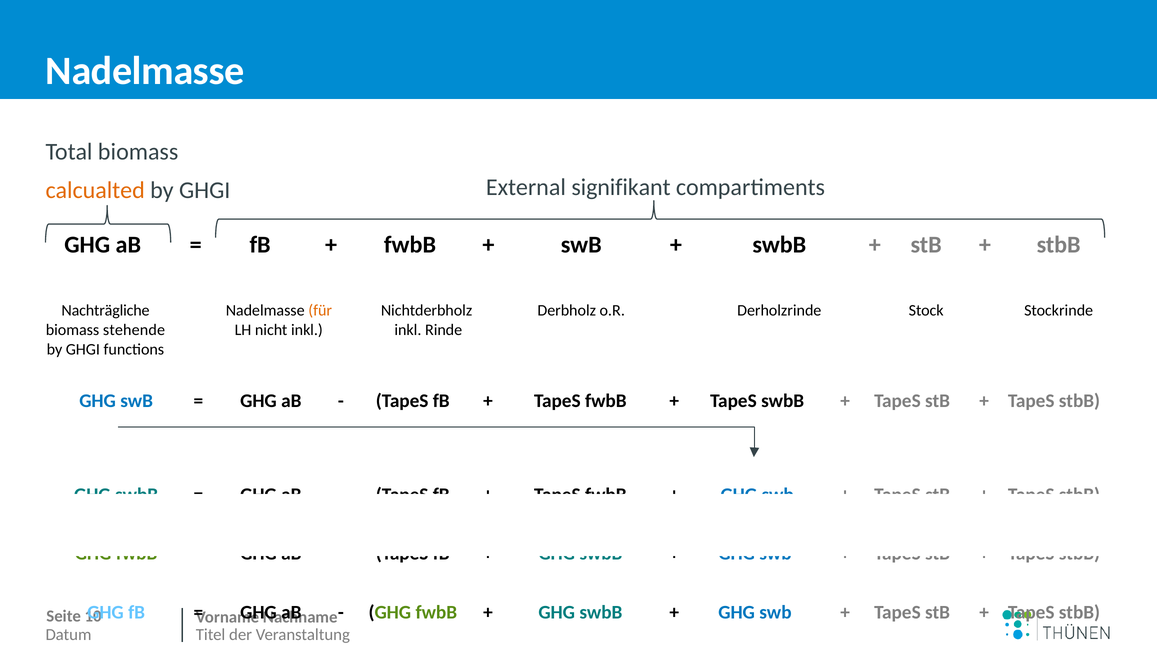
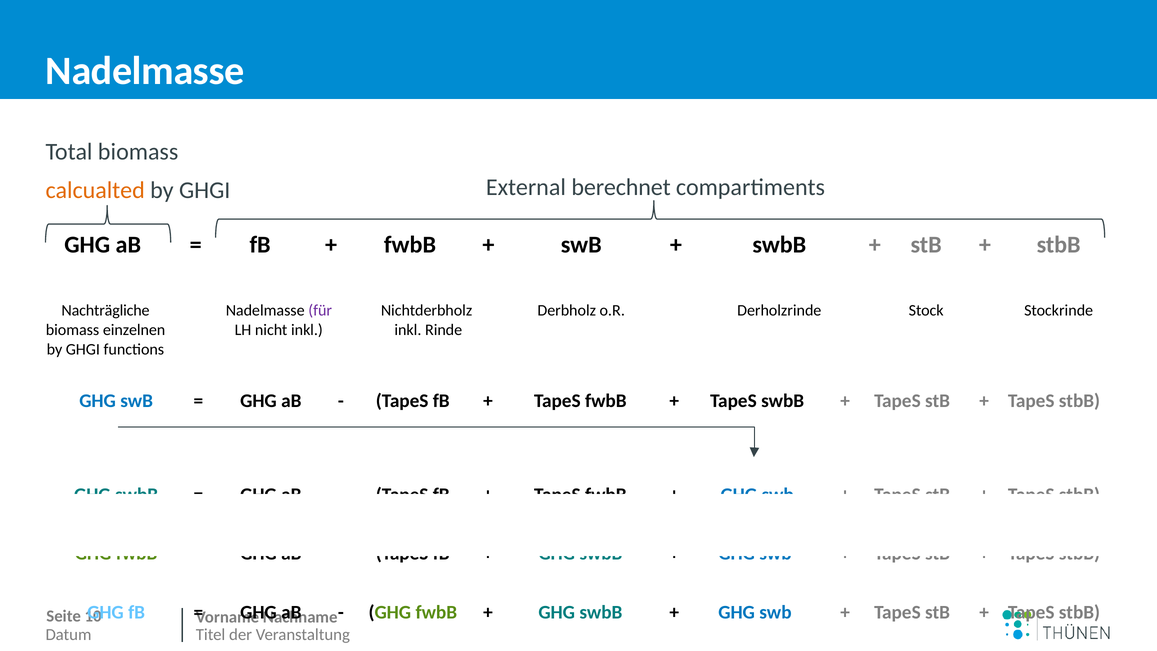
signifikant: signifikant -> berechnet (621, 187)
für colour: orange -> purple (320, 310)
stehende: stehende -> einzelnen (134, 330)
